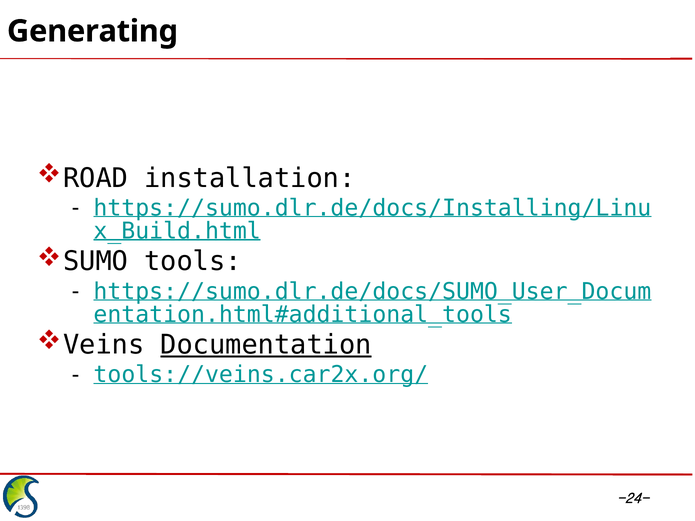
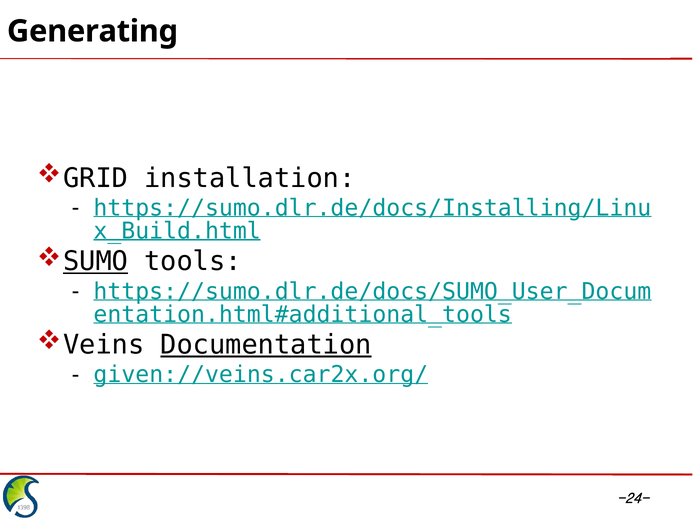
ROAD: ROAD -> GRID (96, 178)
SUMO underline: none -> present (96, 262)
tools://veins.car2x.org/: tools://veins.car2x.org/ -> given://veins.car2x.org/ (261, 375)
